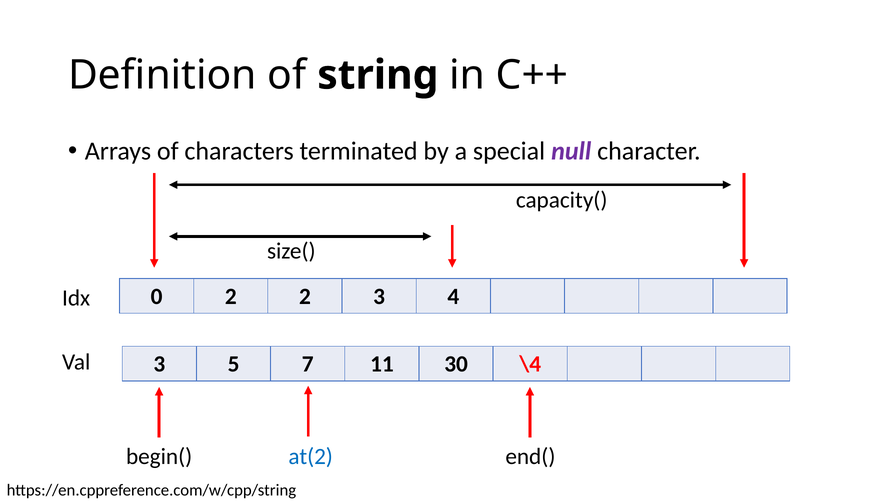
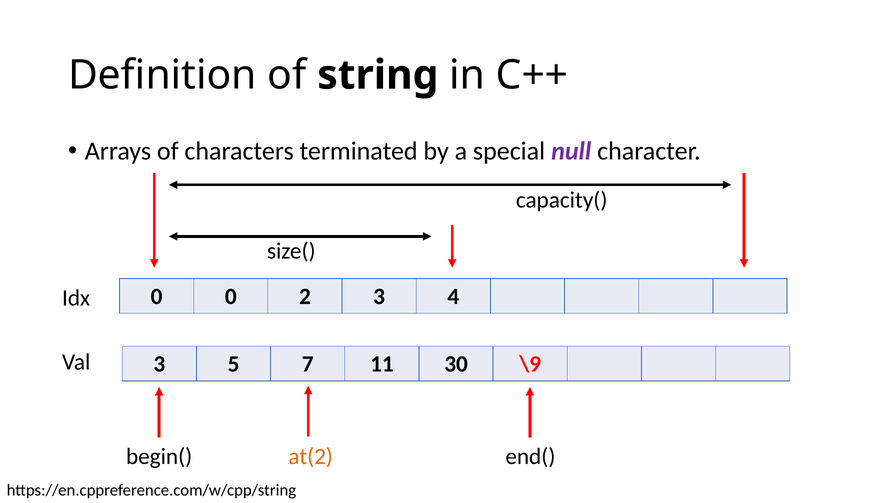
0 2: 2 -> 0 (231, 296)
\4: \4 -> \9 (530, 364)
at(2 colour: blue -> orange (311, 456)
